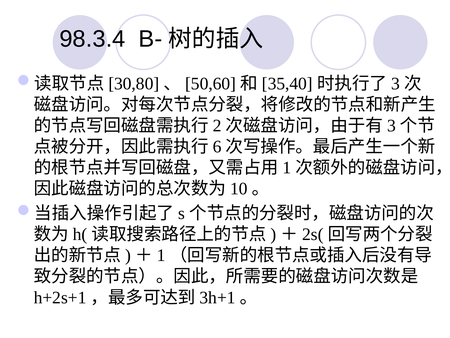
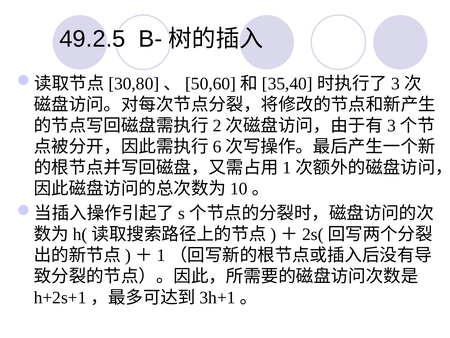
98.3.4: 98.3.4 -> 49.2.5 (92, 39)
